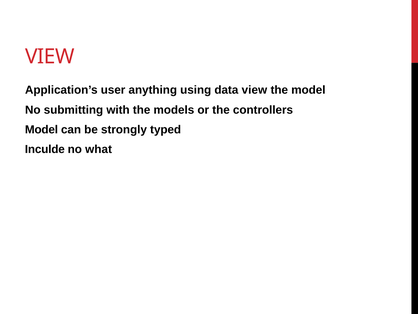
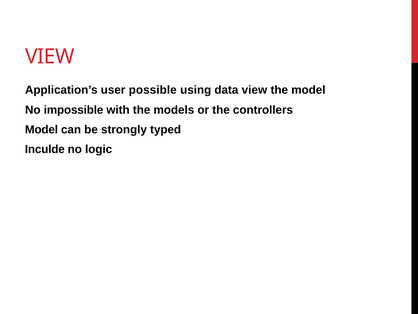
anything: anything -> possible (153, 90)
submitting: submitting -> impossible (74, 110)
what: what -> logic (99, 149)
